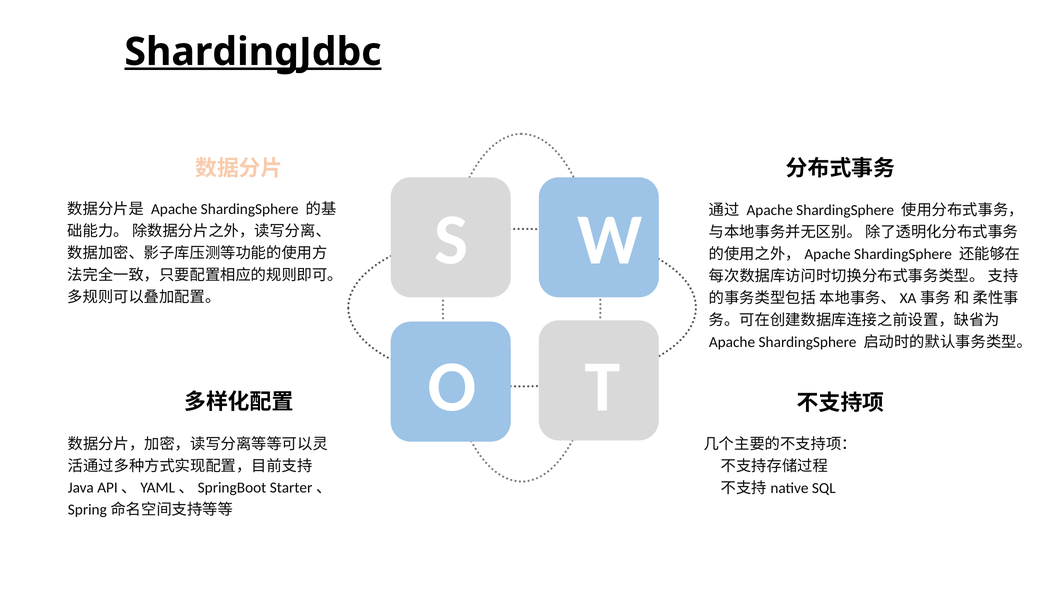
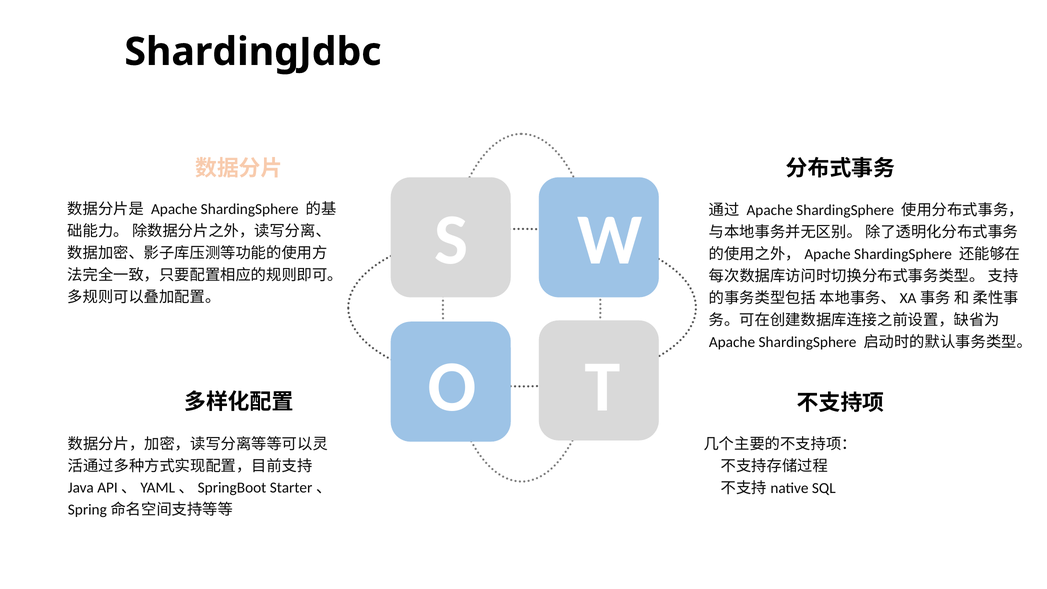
ShardingJdbc underline: present -> none (253, 52)
